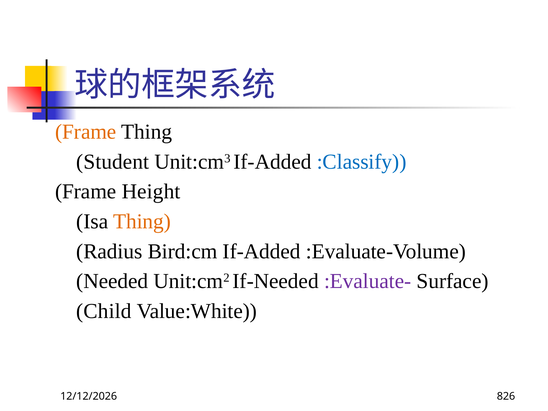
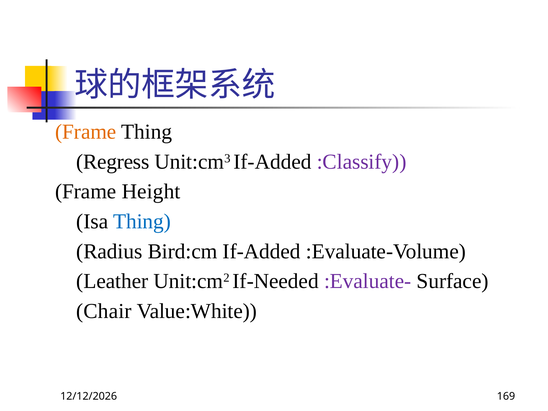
Student: Student -> Regress (113, 162)
:Classify colour: blue -> purple (362, 162)
Thing colour: orange -> blue (142, 221)
Needed: Needed -> Leather (112, 281)
Child: Child -> Chair (104, 311)
826: 826 -> 169 (506, 396)
